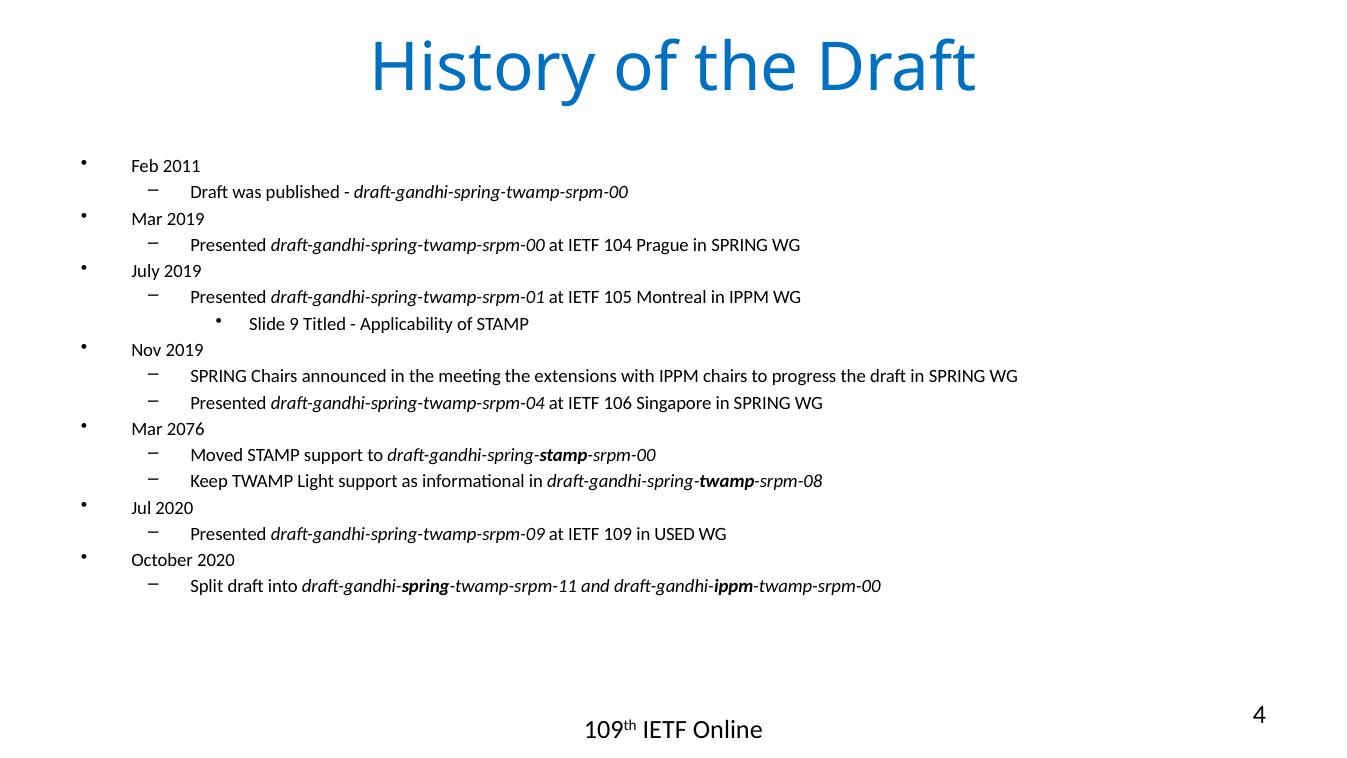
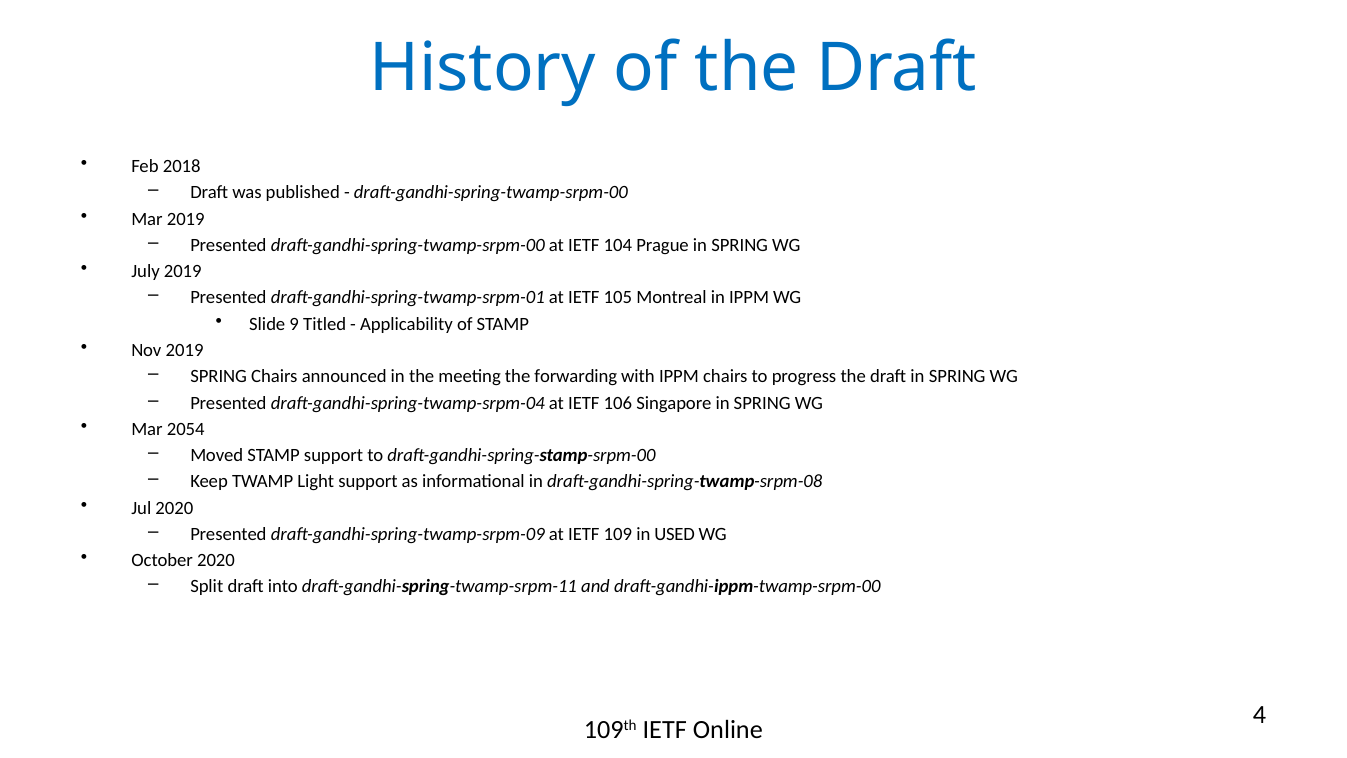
2011: 2011 -> 2018 (182, 166)
extensions: extensions -> forwarding (576, 376)
2076: 2076 -> 2054 (186, 429)
